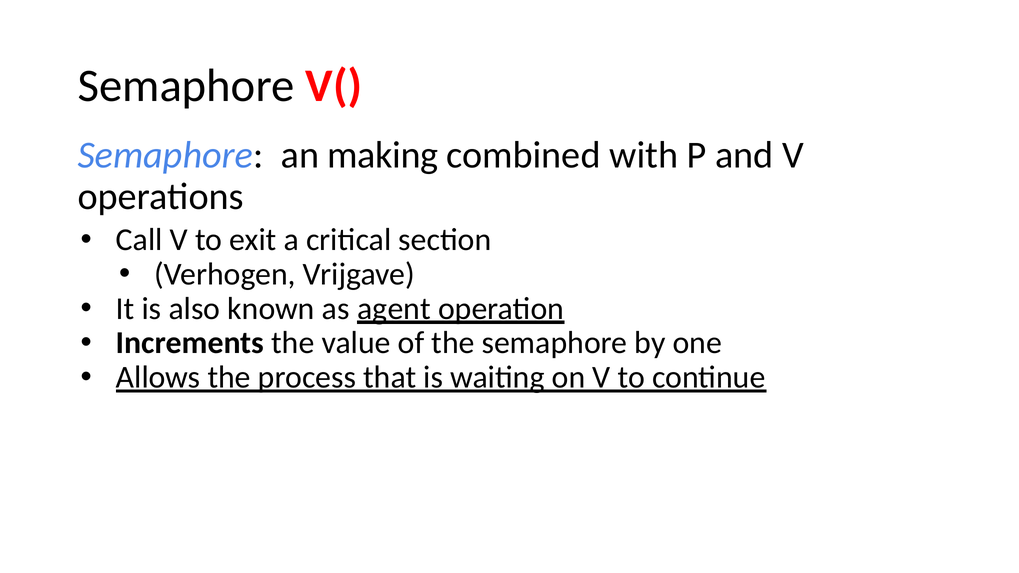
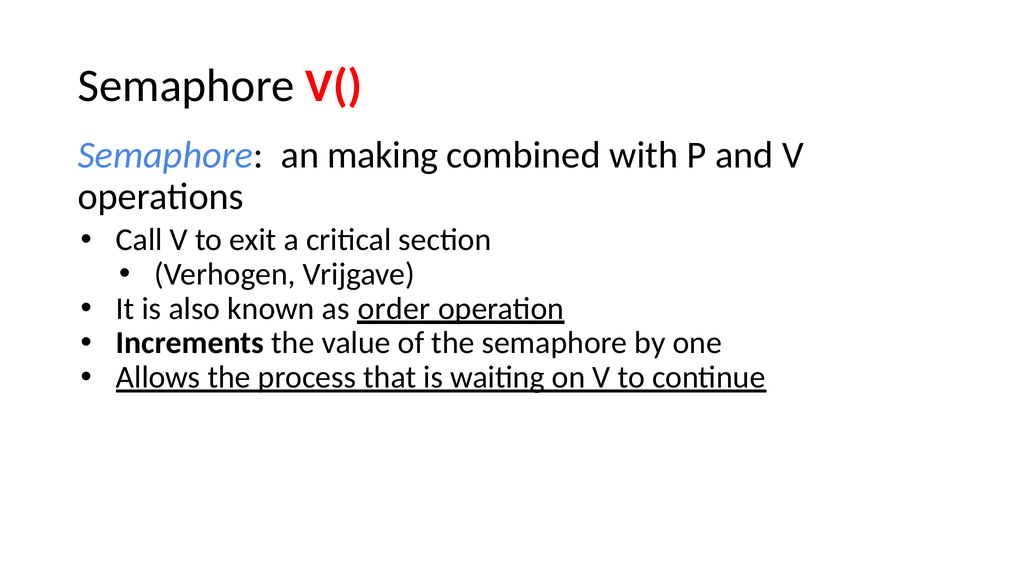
agent: agent -> order (394, 309)
